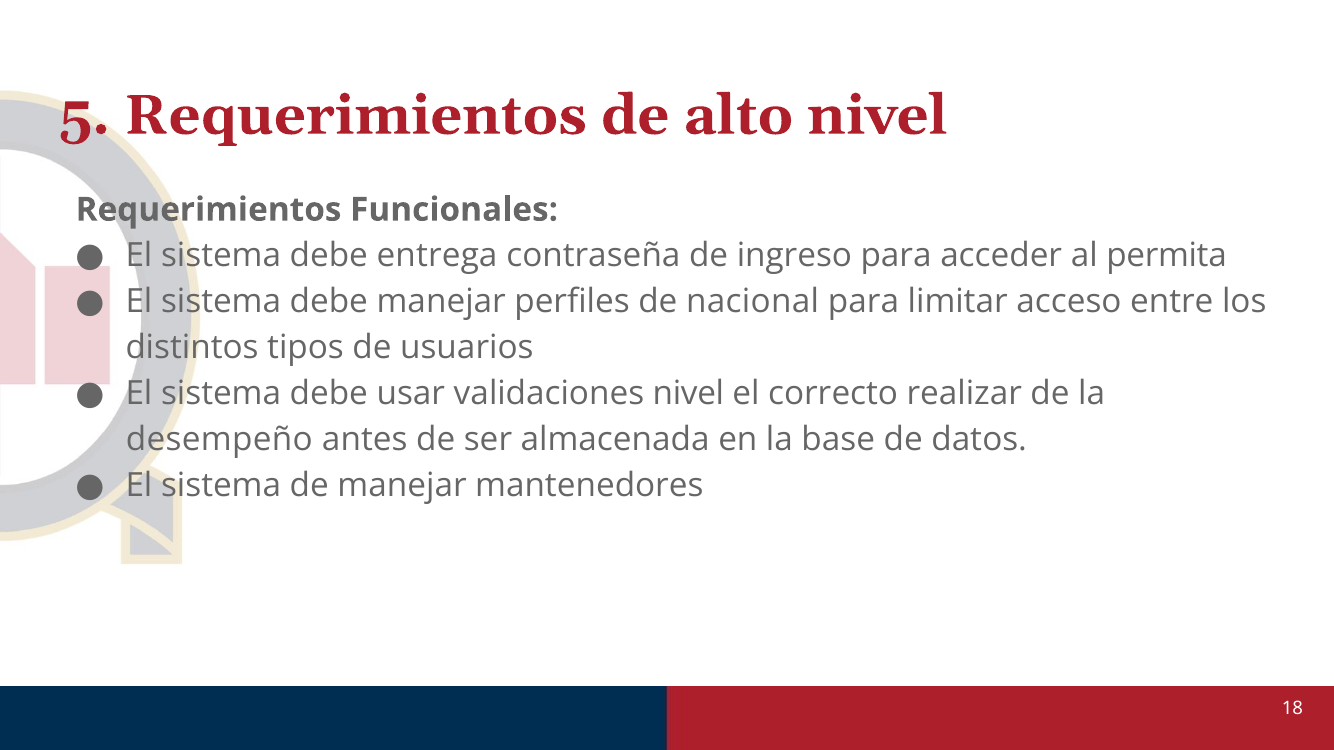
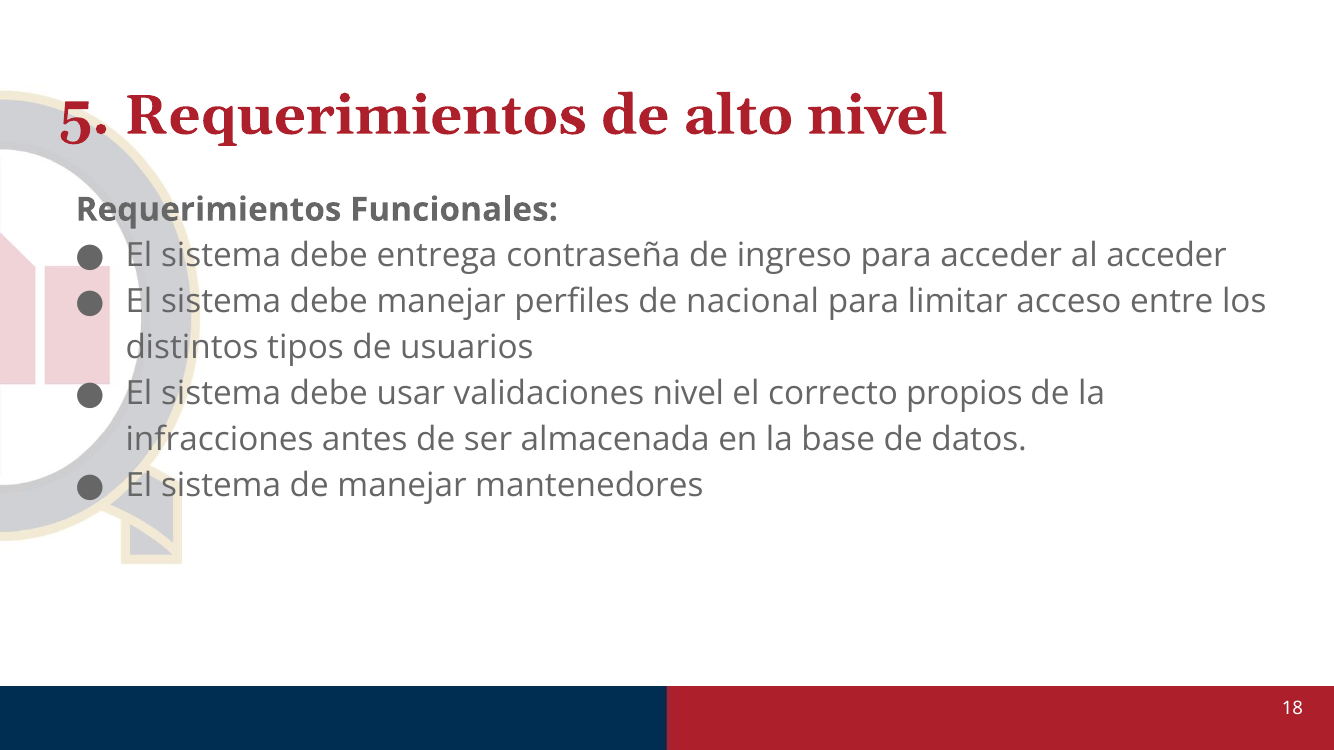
al permita: permita -> acceder (1167, 256)
realizar: realizar -> propios (964, 394)
desempeño: desempeño -> infracciones (219, 440)
